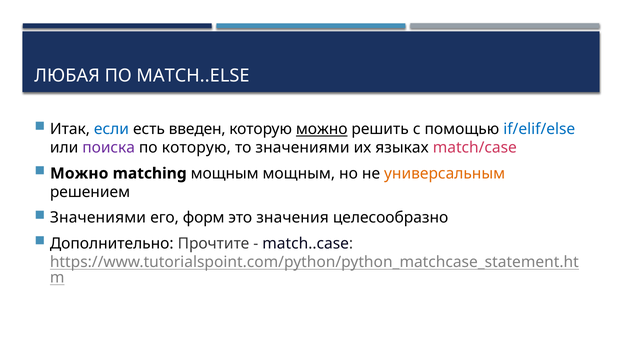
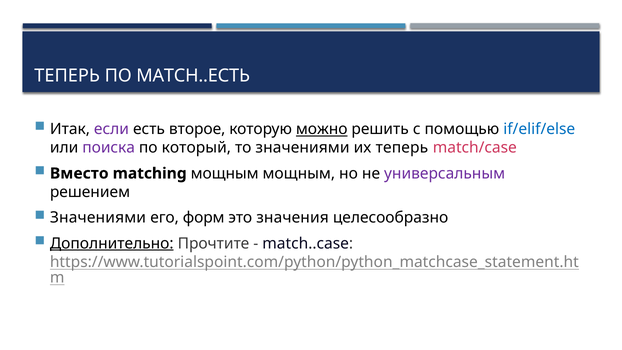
ЛЮБАЯ: ЛЮБАЯ -> ТЕПЕРЬ (67, 76)
MATCH..ELSE: MATCH..ELSE -> MATCH..ЕСТЬ (193, 76)
если colour: blue -> purple (111, 129)
введен: введен -> второе (197, 129)
по которую: которую -> который (196, 148)
их языках: языках -> теперь (402, 148)
Можно: Можно -> Вместо (79, 173)
универсальным colour: orange -> purple (445, 173)
Дополнительно underline: none -> present (112, 243)
